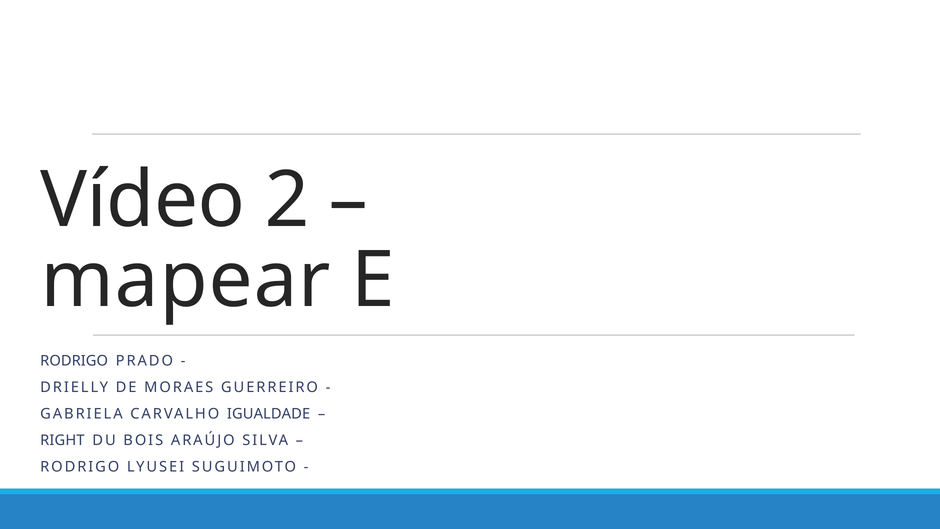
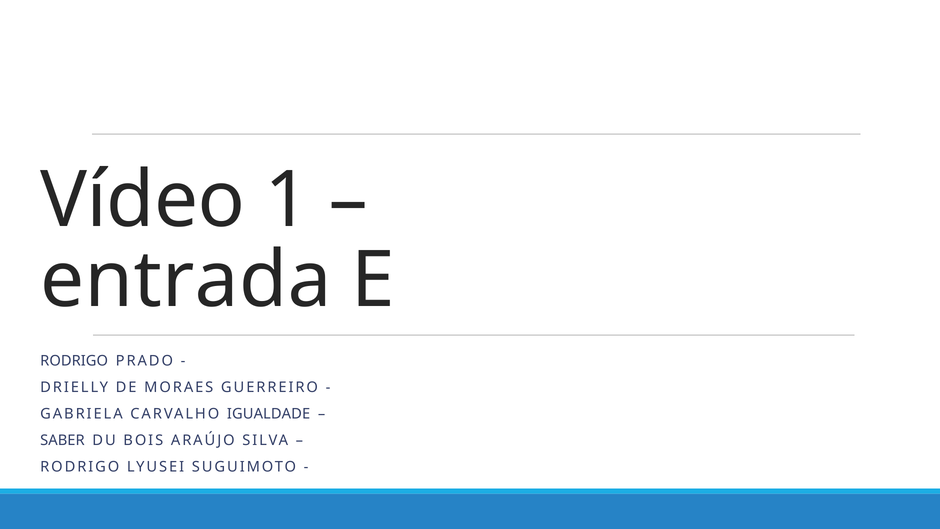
2: 2 -> 1 (287, 200)
mapear: mapear -> entrada (186, 280)
RIGHT: RIGHT -> SABER (62, 440)
